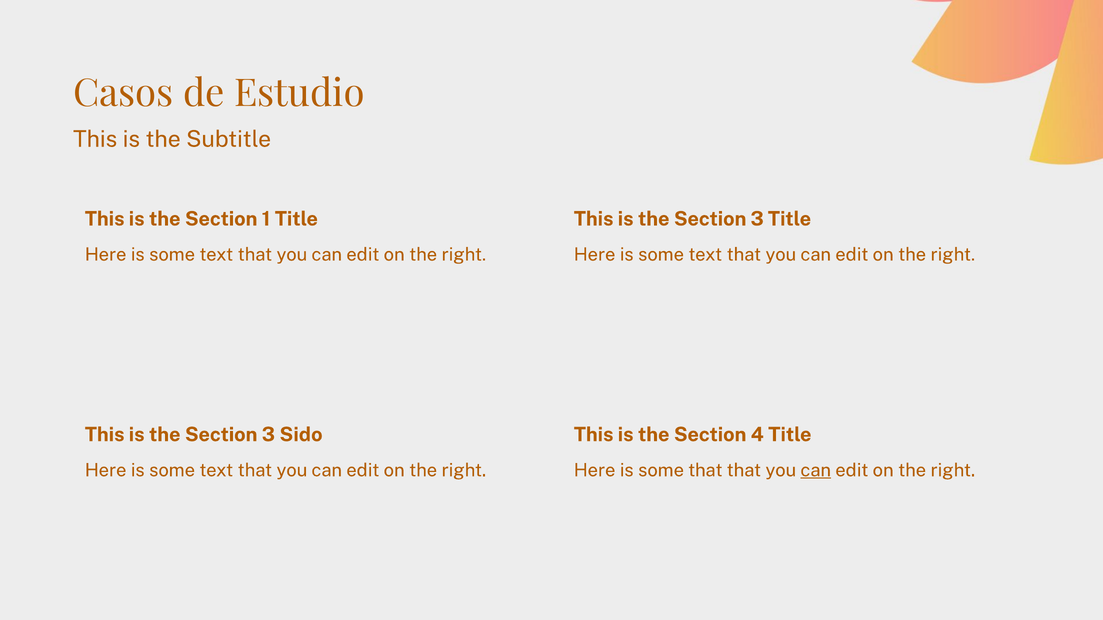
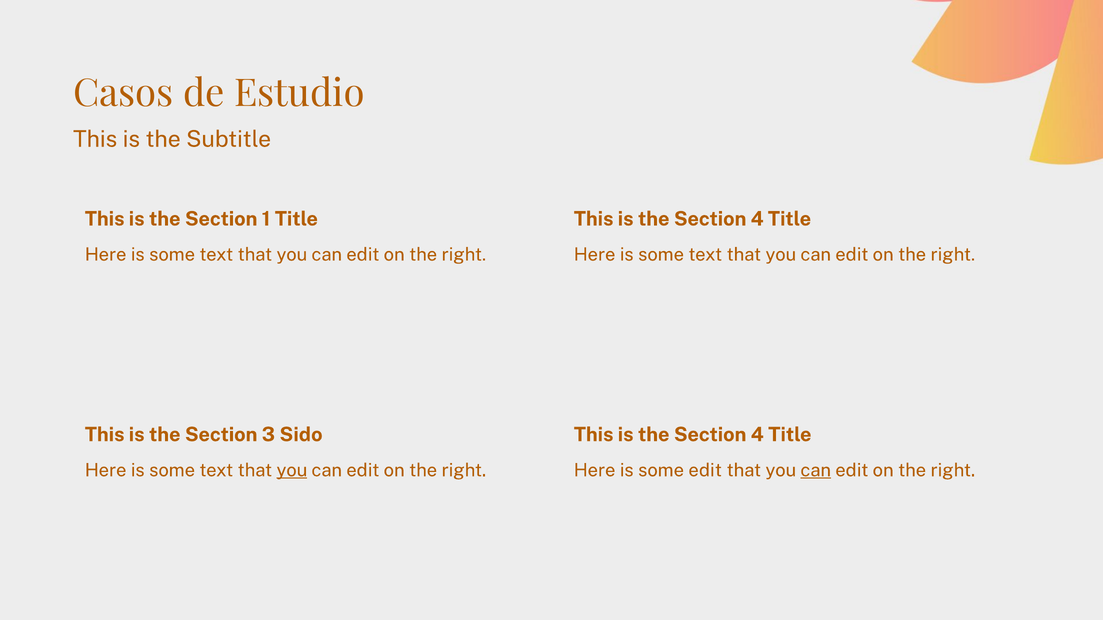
3: 3 -> 4 (757, 219)
you underline: none -> present (292, 471)
some that: that -> edit (705, 471)
